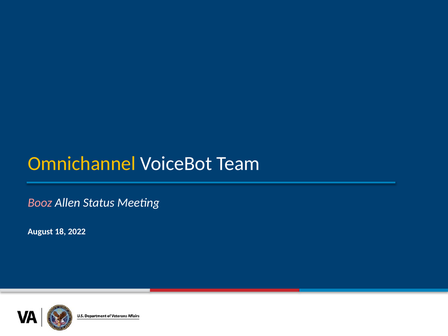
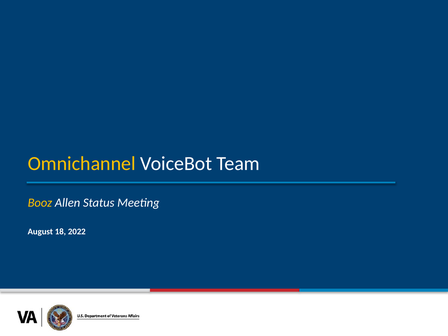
Booz colour: pink -> yellow (40, 203)
